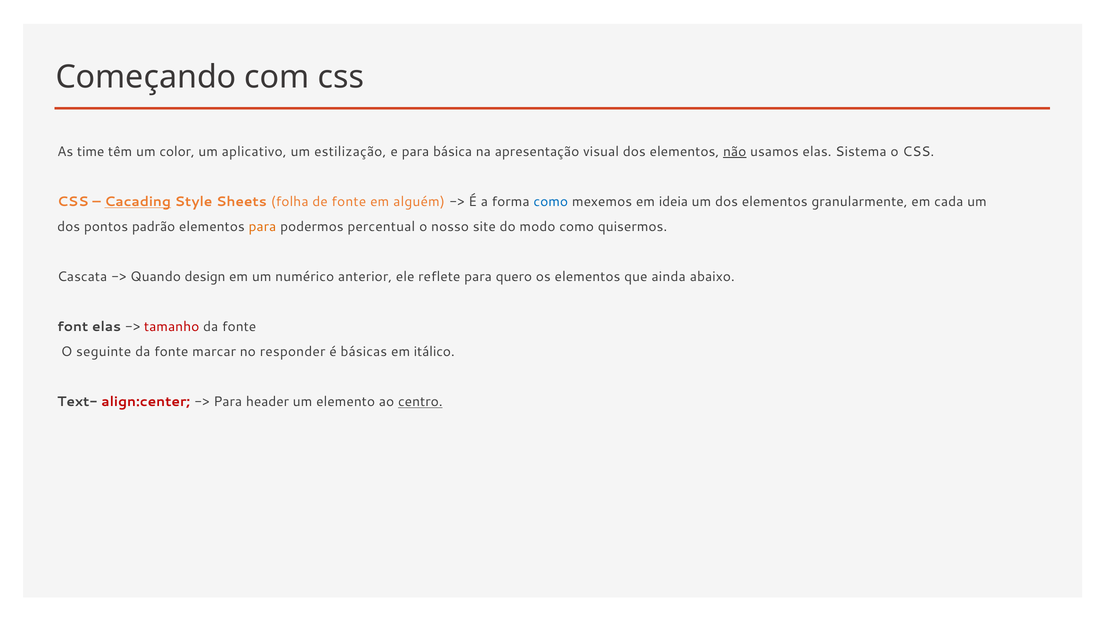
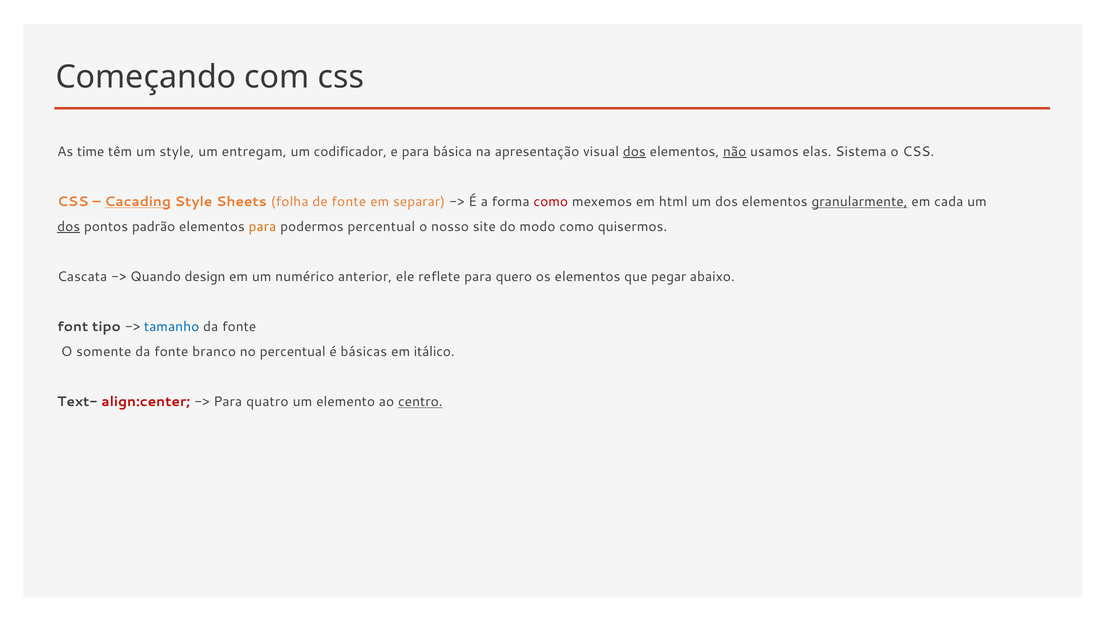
um color: color -> style (177, 152)
aplicativo: aplicativo -> entregam (254, 152)
estilização: estilização -> codificador (350, 152)
dos underline: none -> present (634, 152)
alguém: alguém -> separar (419, 202)
como colour: blue -> red (551, 202)
ideia: ideia -> html (673, 202)
granularmente underline: none -> present (860, 202)
dos underline: none -> present (69, 227)
ainda: ainda -> pegar (669, 277)
font elas: elas -> tipo (106, 327)
tamanho colour: red -> blue (172, 327)
seguinte: seguinte -> somente (104, 352)
marcar: marcar -> branco (214, 352)
no responder: responder -> percentual (293, 352)
header: header -> quatro (267, 402)
